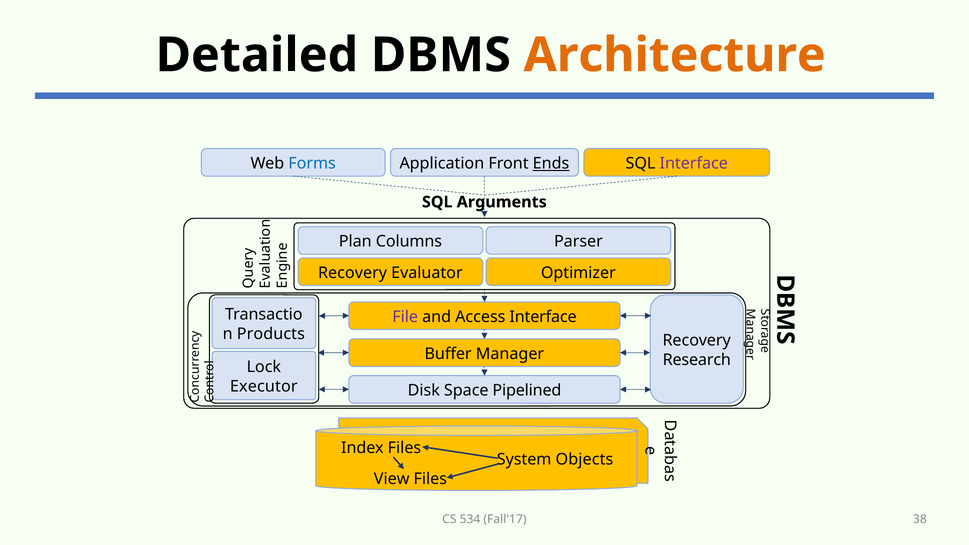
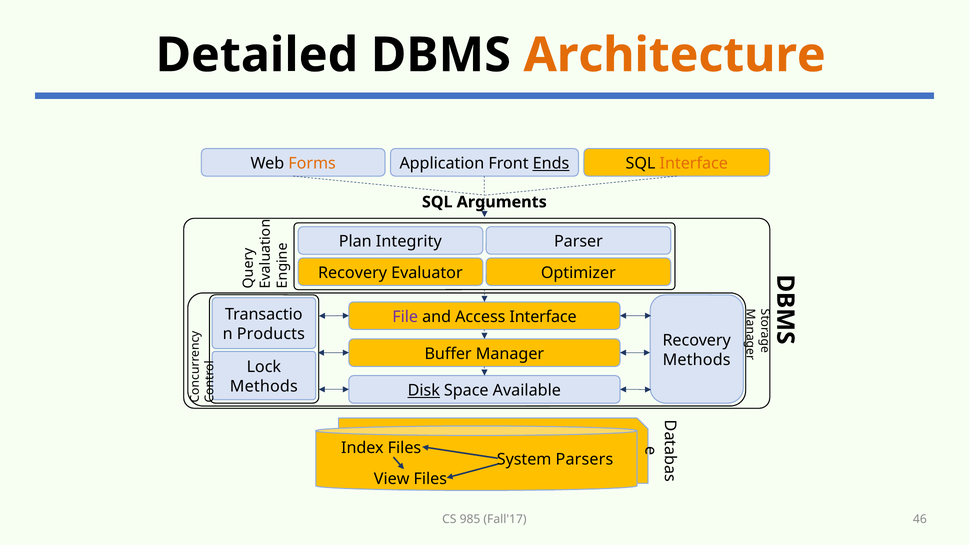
Forms colour: blue -> orange (312, 163)
Interface colour: purple -> orange (694, 163)
Columns: Columns -> Integrity (409, 242)
Research: Research -> Methods (697, 360)
Executor: Executor -> Methods (264, 386)
Disk underline: none -> present (424, 391)
Pipelined: Pipelined -> Available (527, 391)
Objects: Objects -> Parsers (584, 459)
534: 534 -> 985 (470, 520)
38: 38 -> 46 (920, 520)
